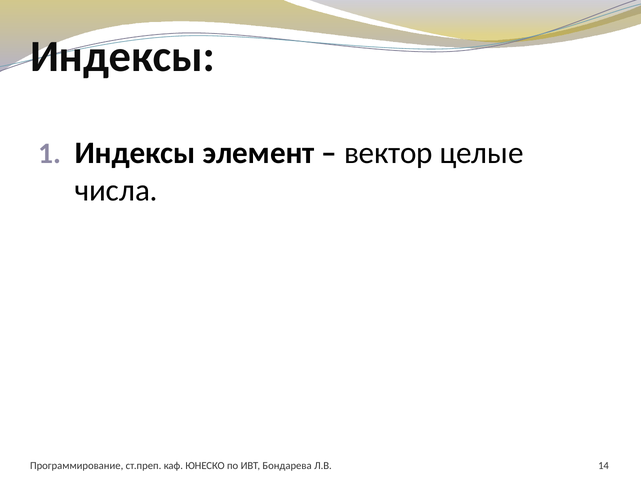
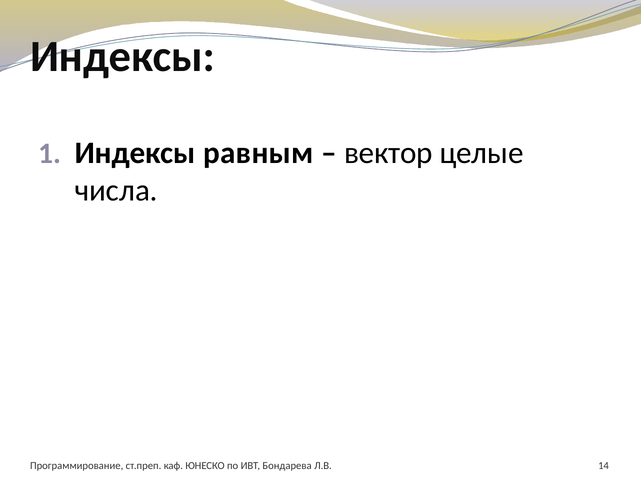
элемент: элемент -> равным (258, 153)
